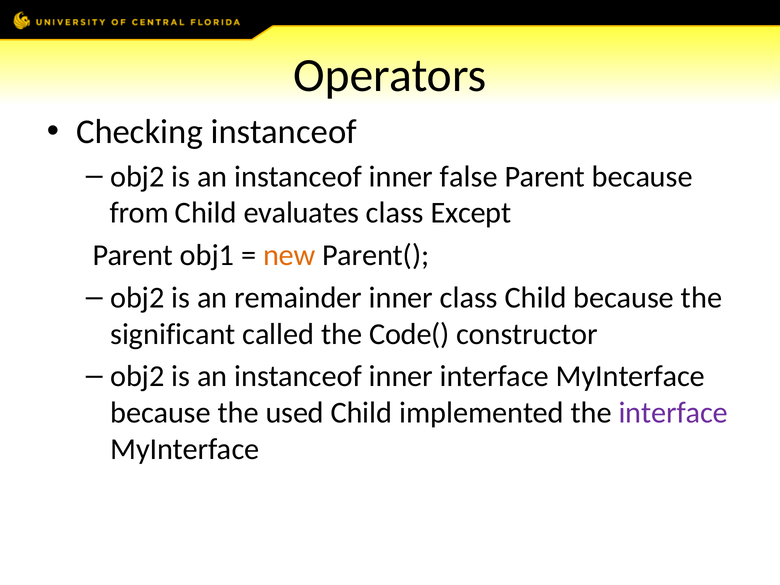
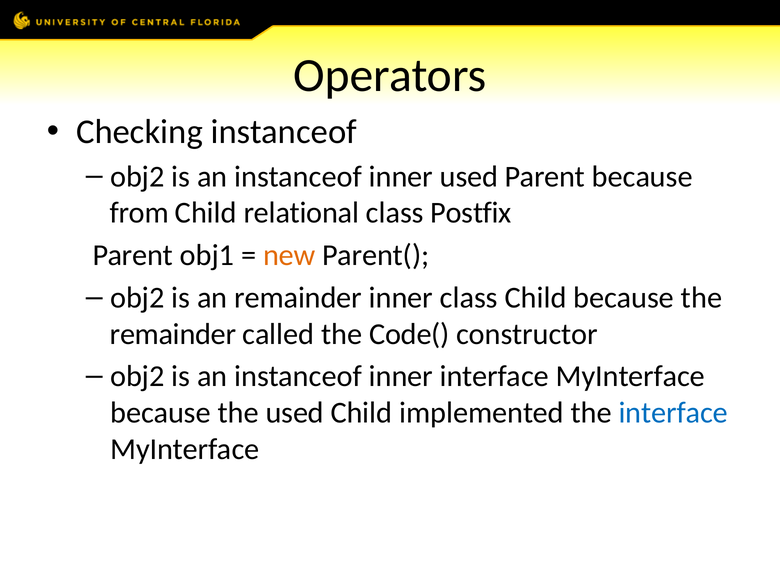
inner false: false -> used (469, 177)
evaluates: evaluates -> relational (301, 213)
Except: Except -> Postfix (471, 213)
significant: significant -> remainder (173, 334)
interface colour: purple -> blue (673, 413)
